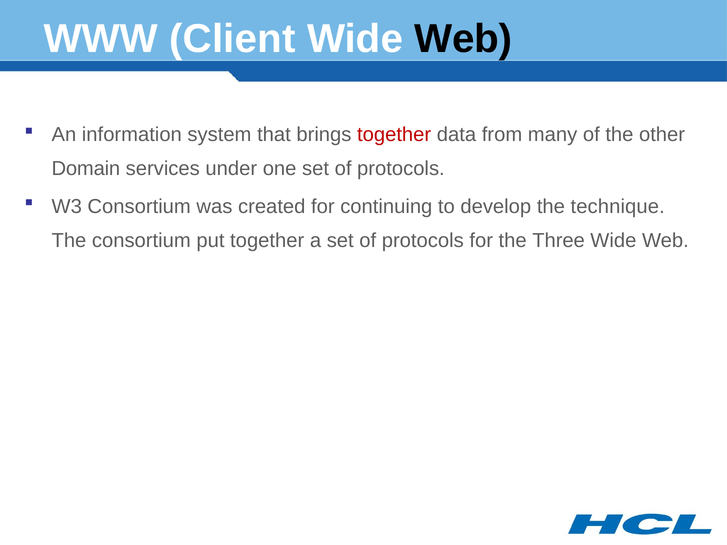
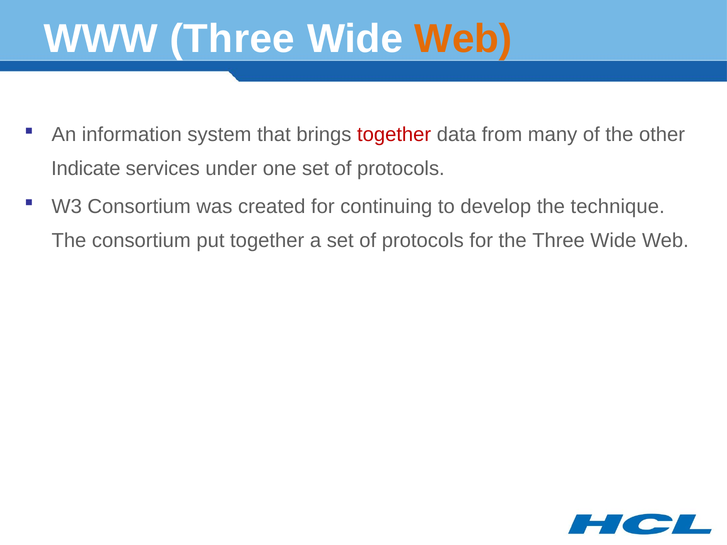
WWW Client: Client -> Three (232, 39)
Web colour: black -> orange (463, 39)
Domain: Domain -> Indicate (86, 169)
